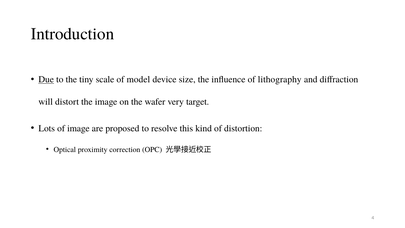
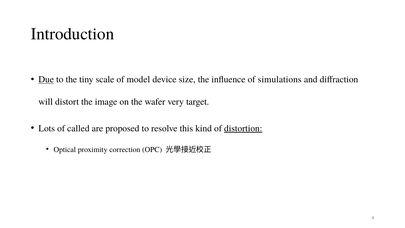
lithography: lithography -> simulations (280, 79)
of image: image -> called (78, 128)
distortion underline: none -> present (243, 128)
